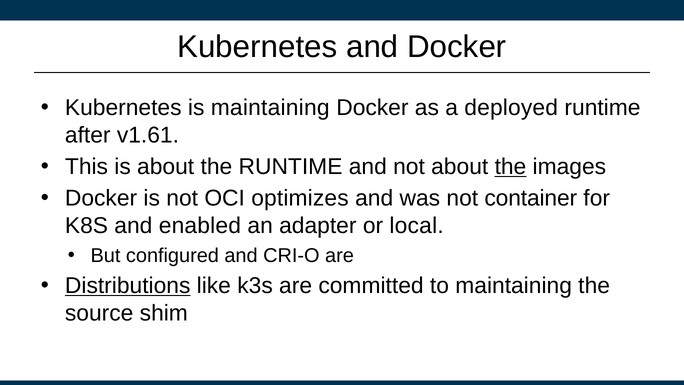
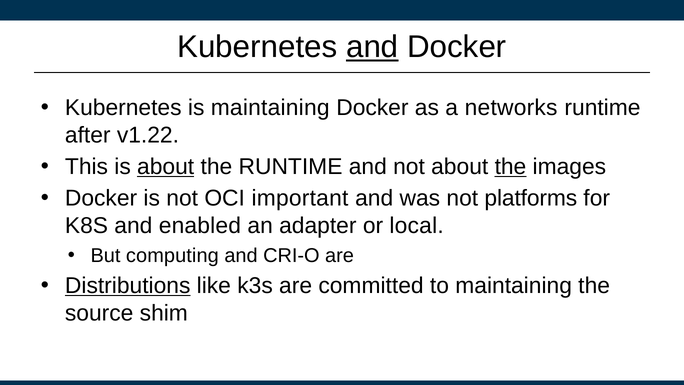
and underline: none -> present (372, 47)
deployed: deployed -> networks (511, 108)
v1.61: v1.61 -> v1.22 (148, 135)
about underline: none -> present (166, 167)
optimizes: optimizes -> important (300, 198)
container: container -> platforms (531, 198)
configured: configured -> computing (172, 255)
